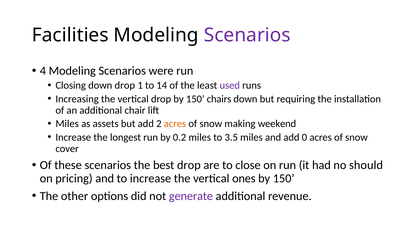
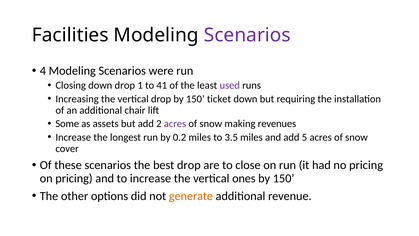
14: 14 -> 41 (162, 85)
chairs: chairs -> ticket (219, 99)
Miles: Miles -> Some (67, 124)
acres colour: orange -> purple (175, 124)
weekend: weekend -> revenues (277, 124)
0: 0 -> 5 (304, 137)
no should: should -> pricing (366, 165)
generate colour: purple -> orange (191, 196)
